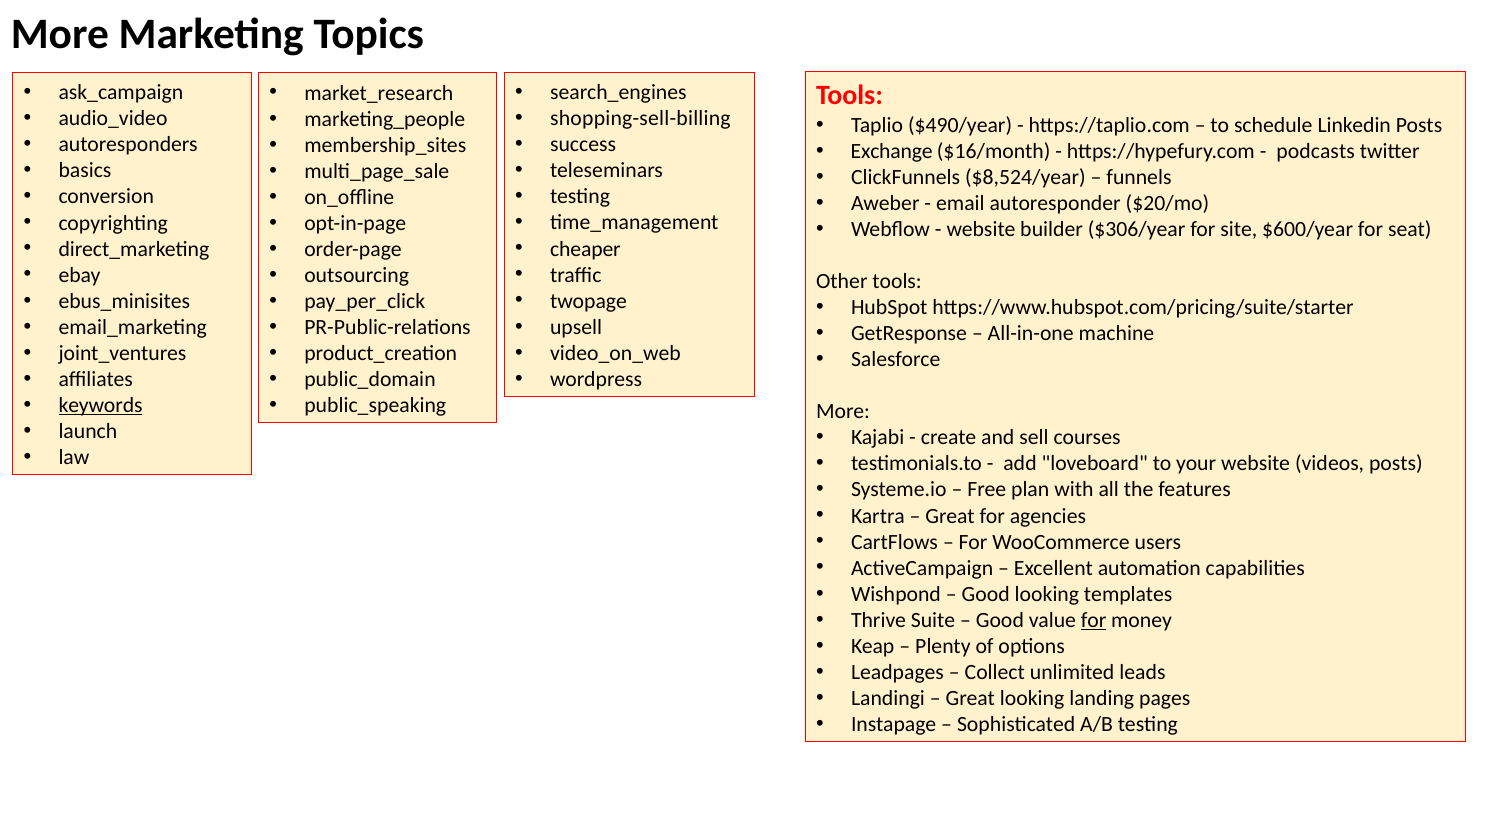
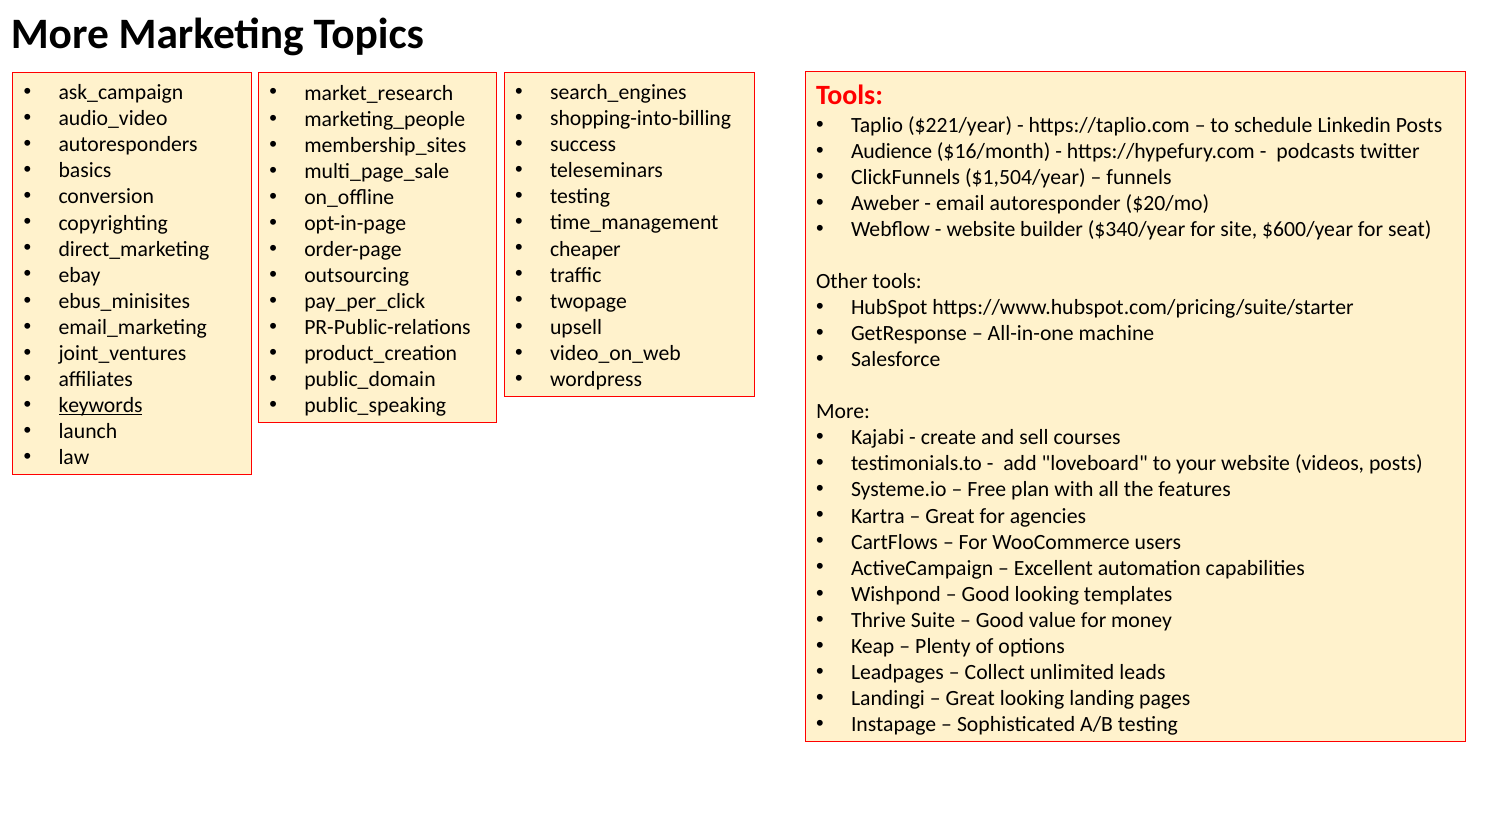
shopping-sell-billing: shopping-sell-billing -> shopping-into-billing (641, 119)
$490/year: $490/year -> $221/year (960, 125)
Exchange: Exchange -> Audience (892, 151)
$8,524/year: $8,524/year -> $1,504/year (1025, 177)
$306/year: $306/year -> $340/year (1137, 229)
for underline: present -> none (1094, 620)
